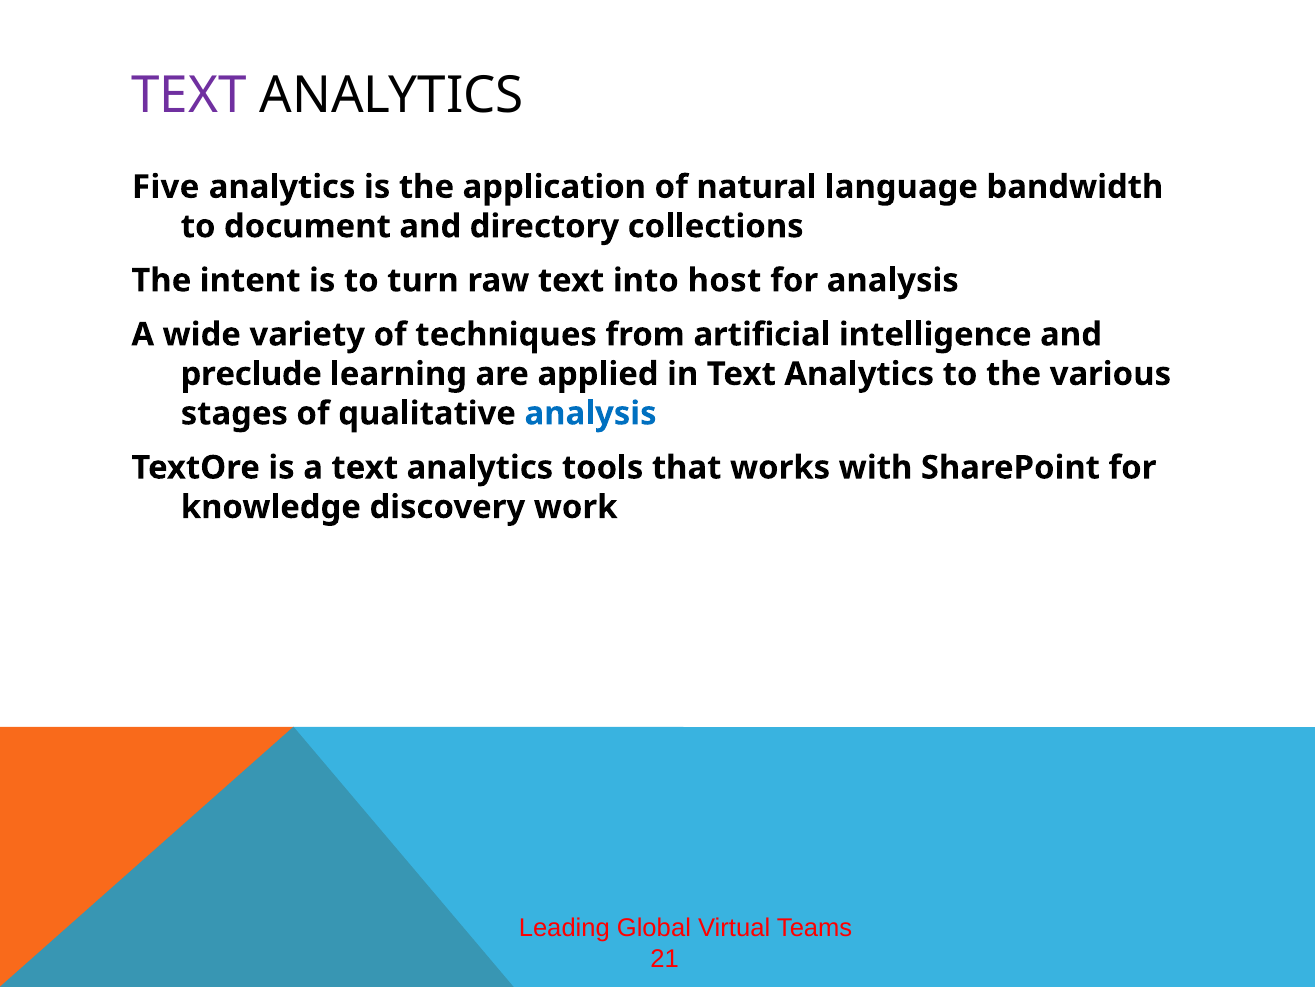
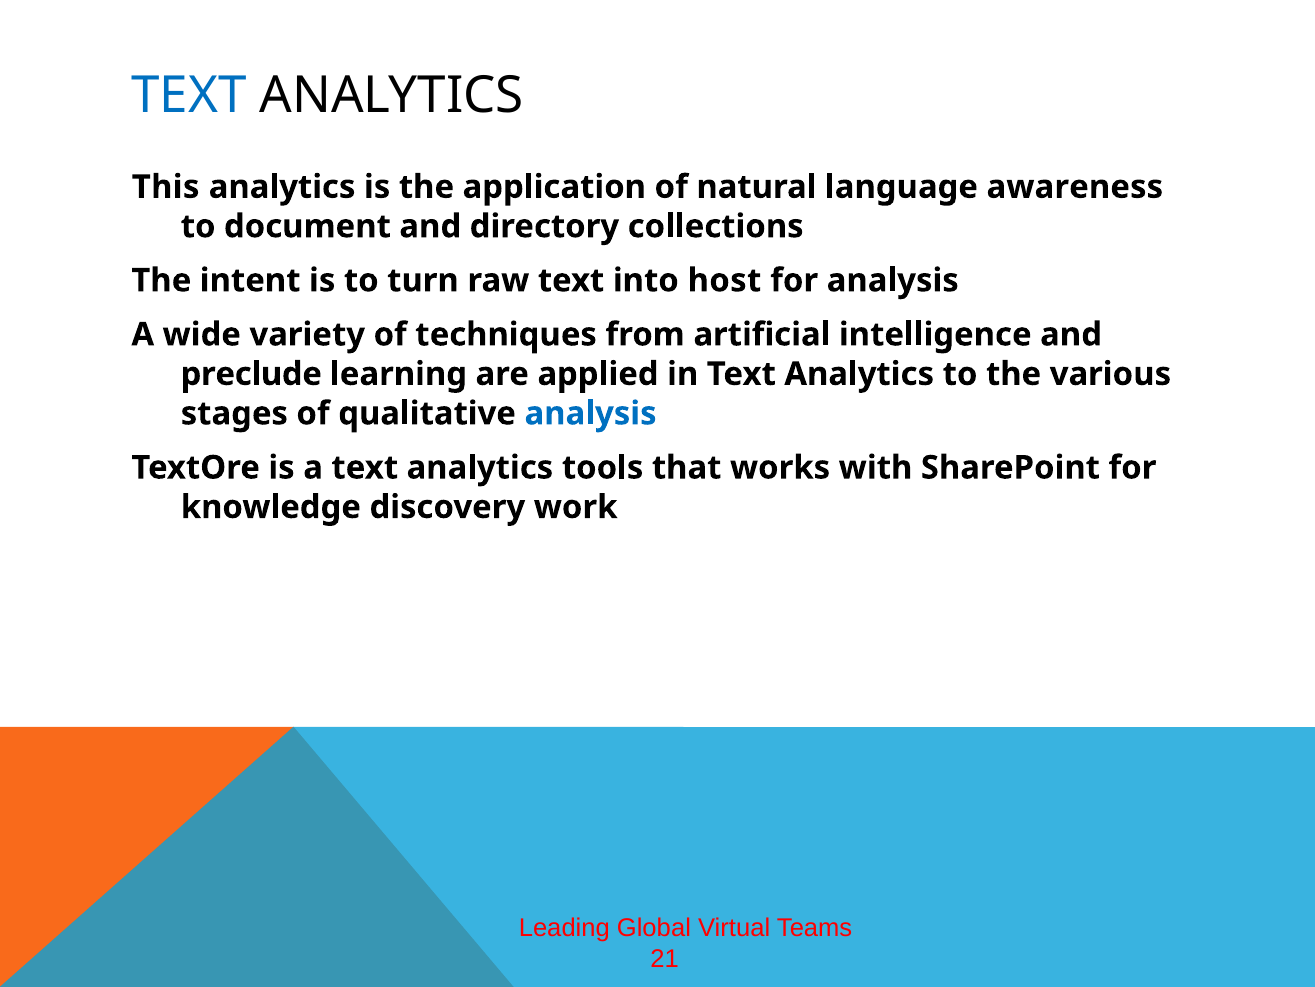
TEXT colour: purple -> blue (189, 96)
Five: Five -> This (166, 187)
bandwidth: bandwidth -> awareness (1075, 187)
